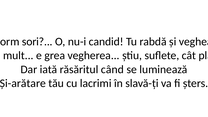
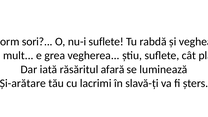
nu-i candid: candid -> suflete (106, 42)
când: când -> afară (113, 69)
